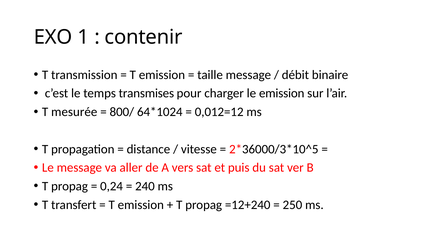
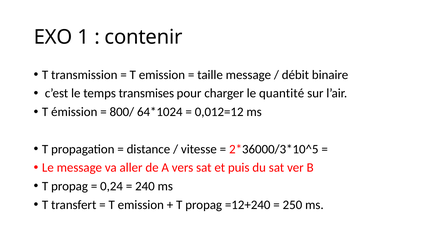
le emission: emission -> quantité (282, 93)
mesurée: mesurée -> émission (74, 112)
